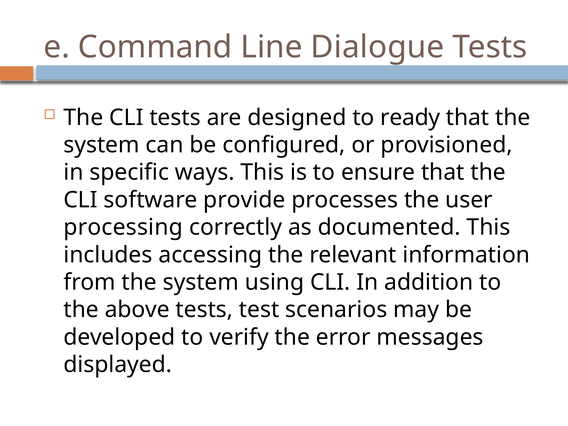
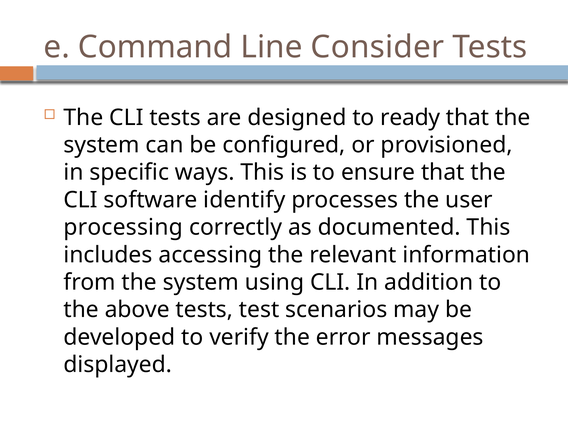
Dialogue: Dialogue -> Consider (377, 47)
provide: provide -> identify (244, 200)
